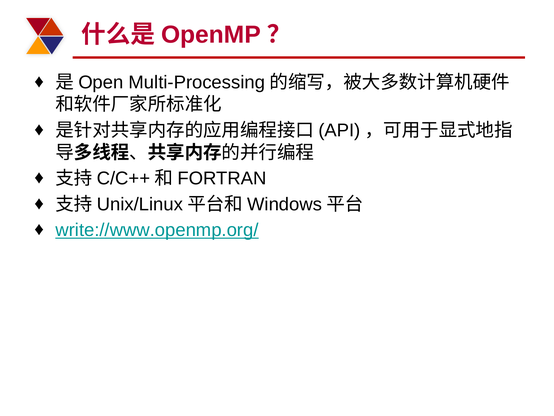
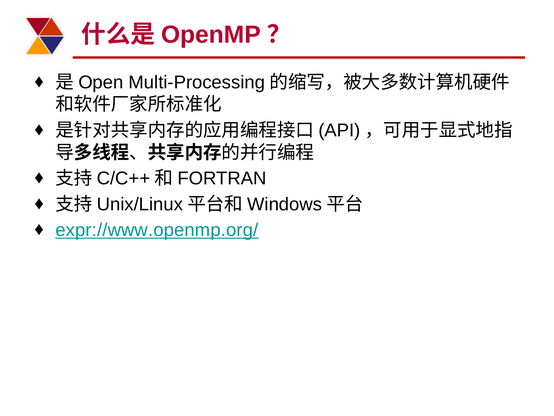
write://www.openmp.org/: write://www.openmp.org/ -> expr://www.openmp.org/ (157, 230)
